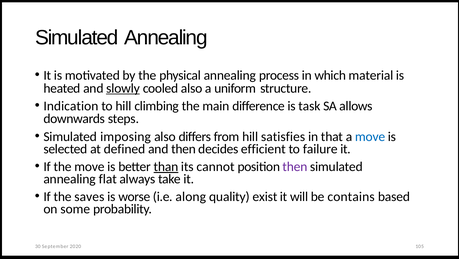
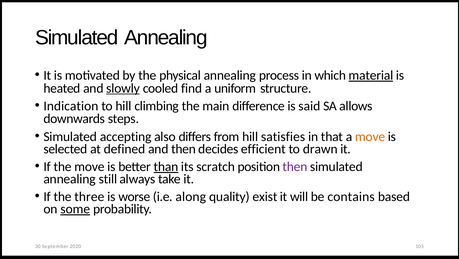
material underline: none -> present (371, 76)
cooled also: also -> find (192, 88)
task: task -> said (309, 106)
imposing: imposing -> accepting (126, 137)
move colour: blue -> orange (370, 137)
failure: failure -> drawn (320, 149)
cannot: cannot -> scratch (216, 167)
flat: flat -> still (108, 179)
saves: saves -> three (89, 197)
some underline: none -> present (75, 210)
